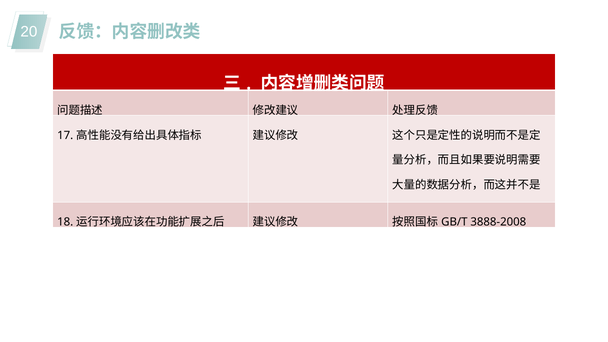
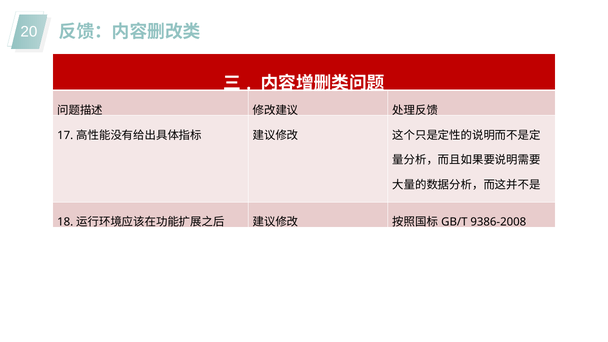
3888-2008: 3888-2008 -> 9386-2008 (498, 222)
